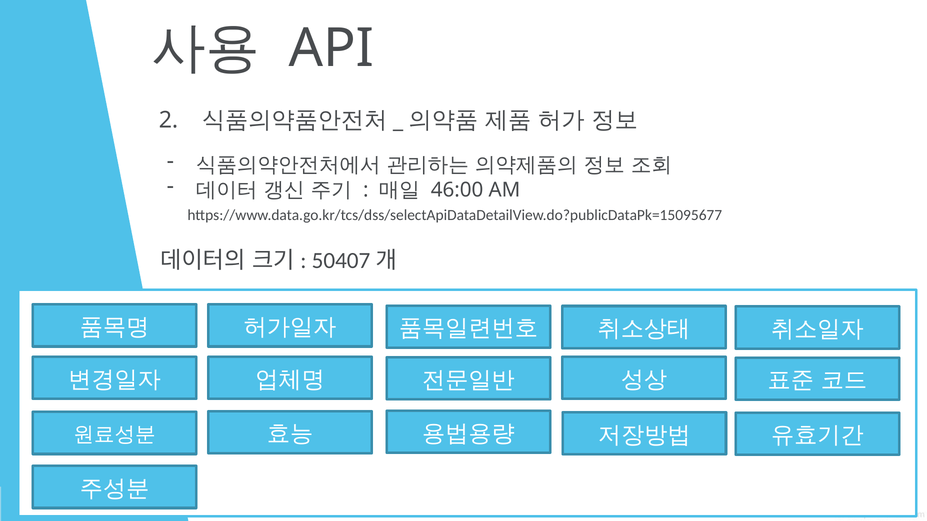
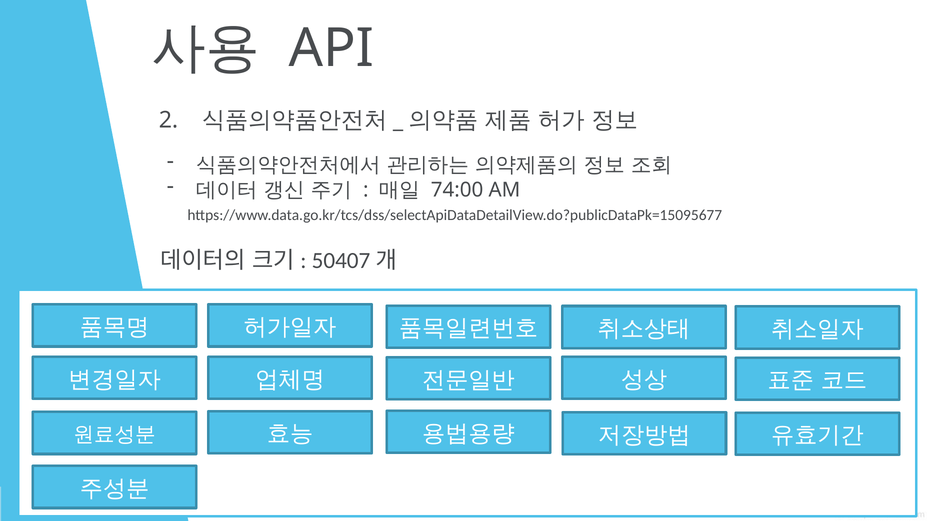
46:00: 46:00 -> 74:00 (457, 190)
